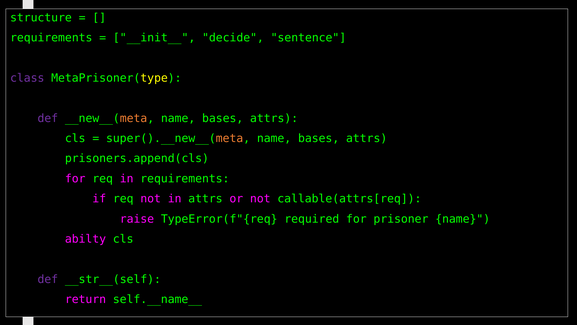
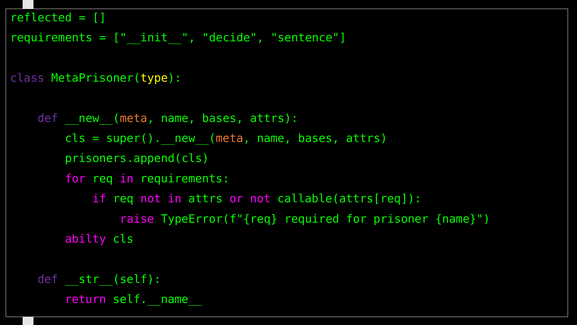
structure: structure -> reflected (41, 18)
